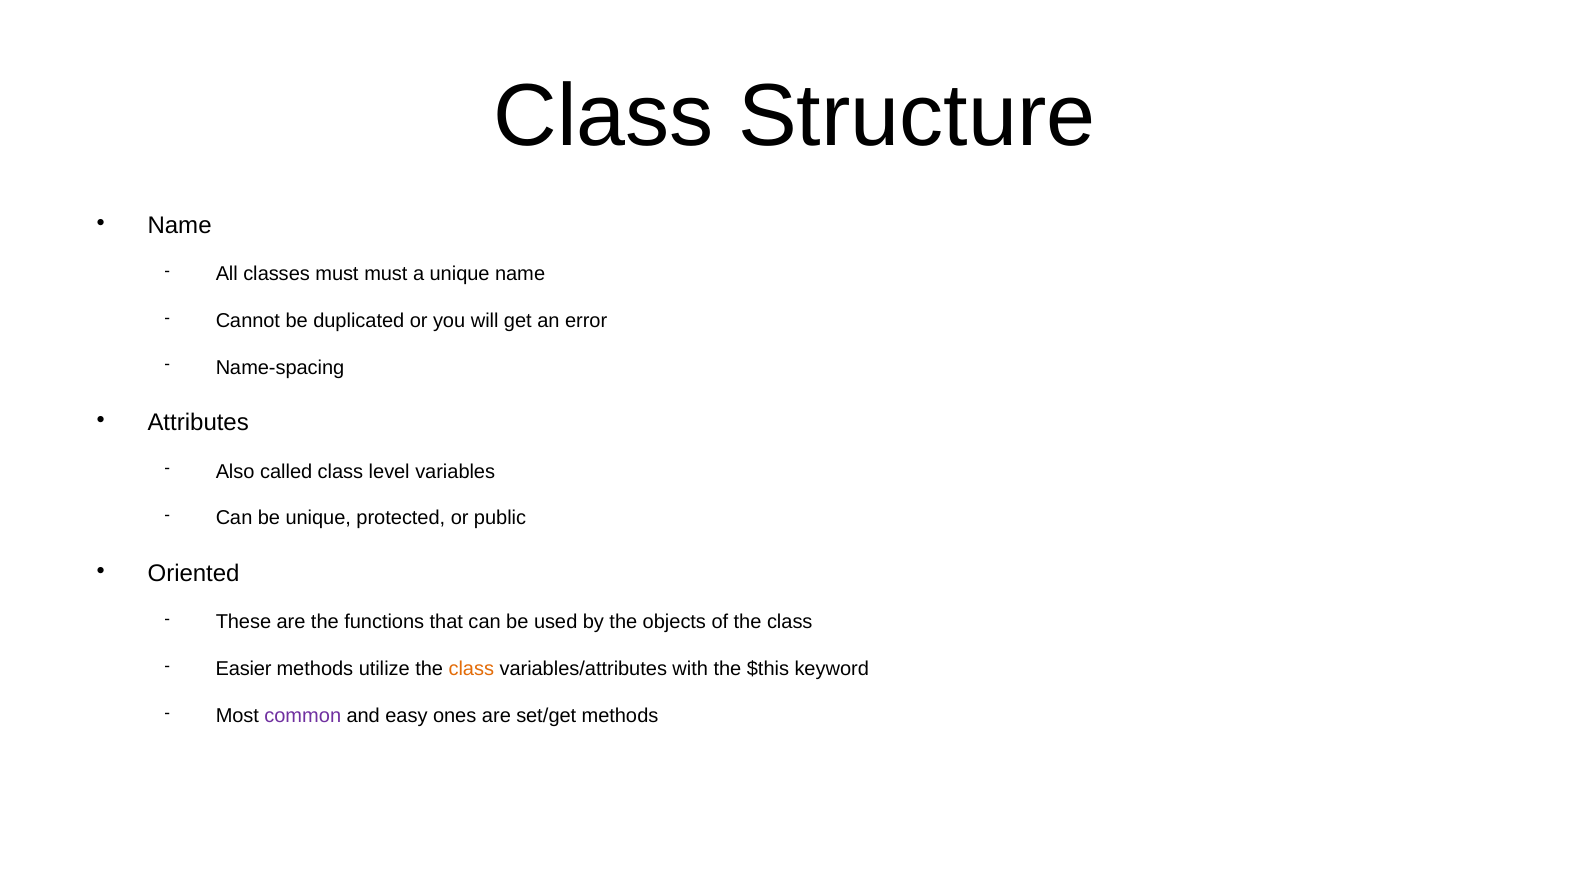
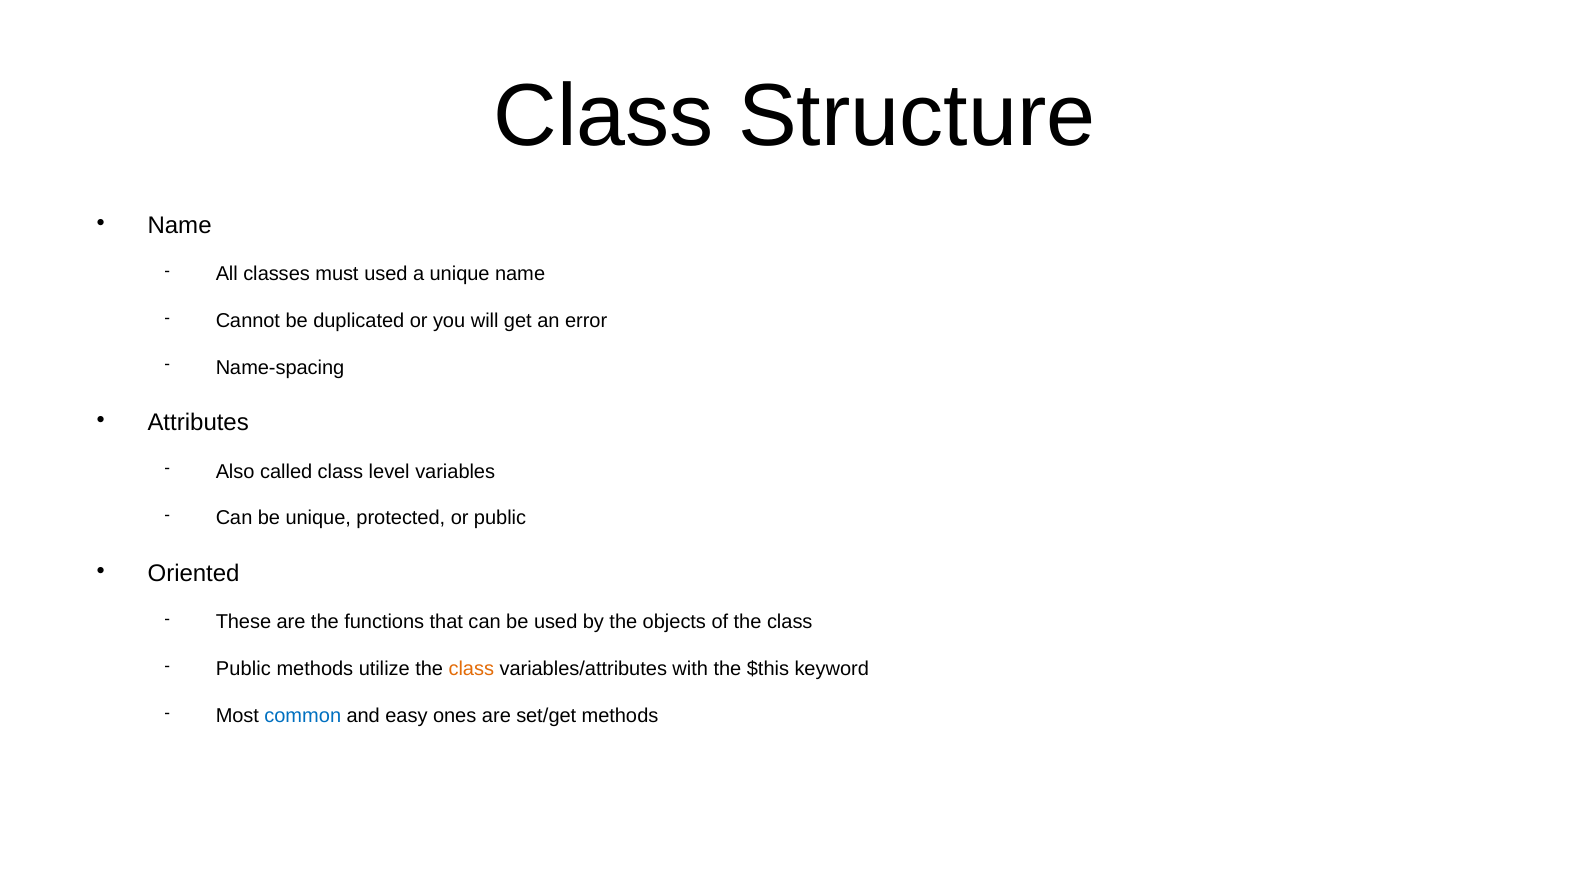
must must: must -> used (386, 274)
Easier: Easier -> Public (243, 669)
common colour: purple -> blue (303, 716)
